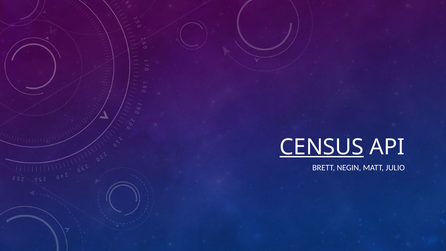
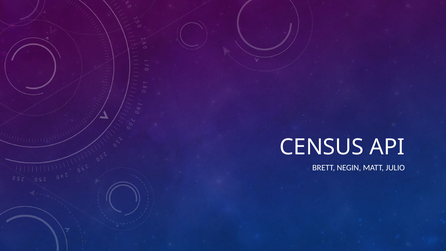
CENSUS underline: present -> none (322, 147)
